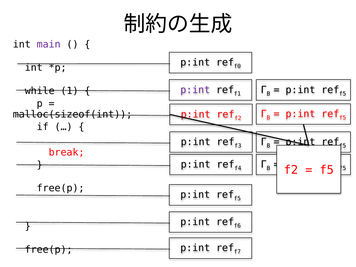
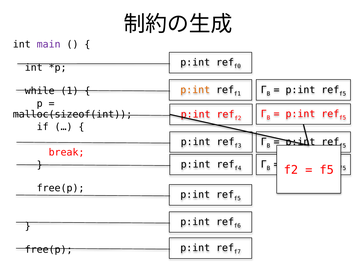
p:int colour: purple -> orange (195, 90)
